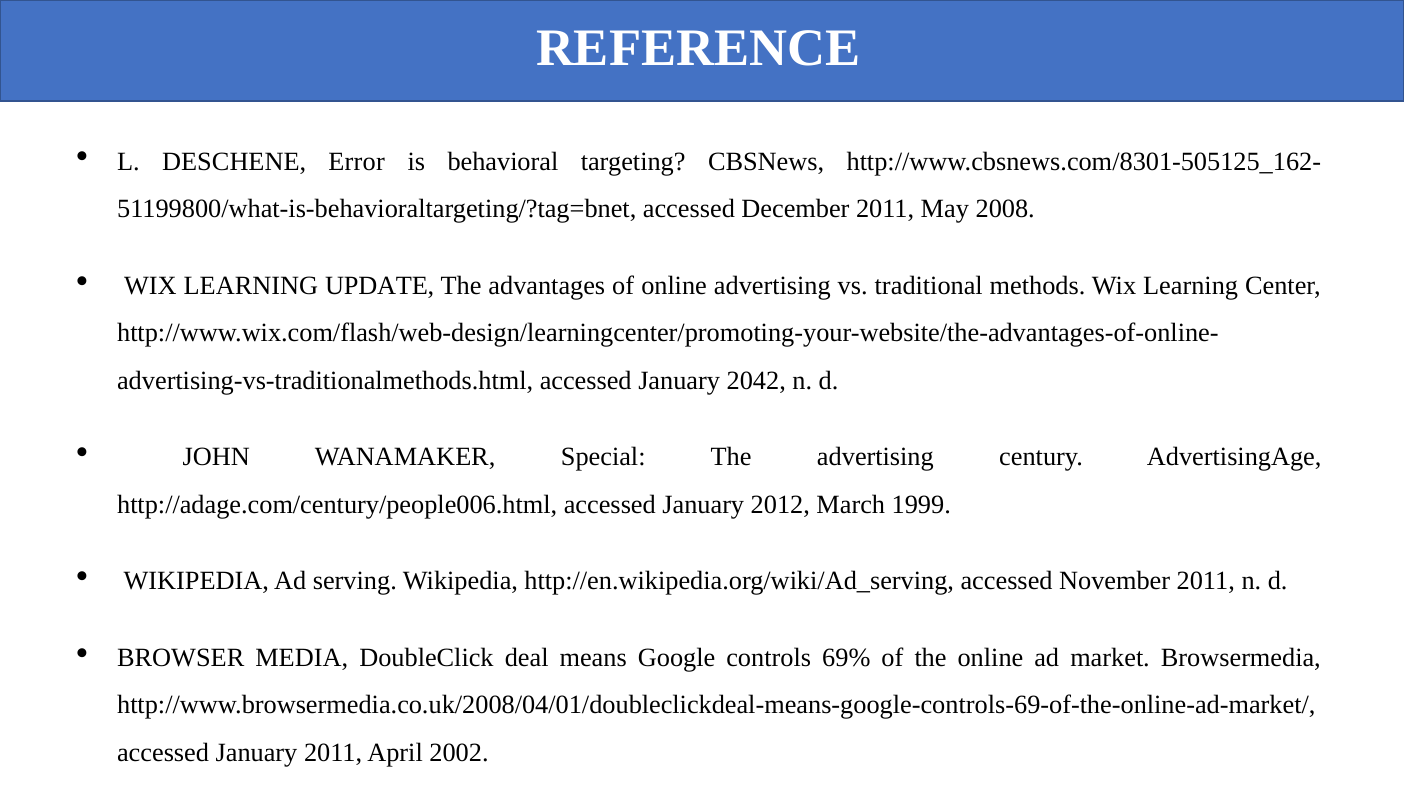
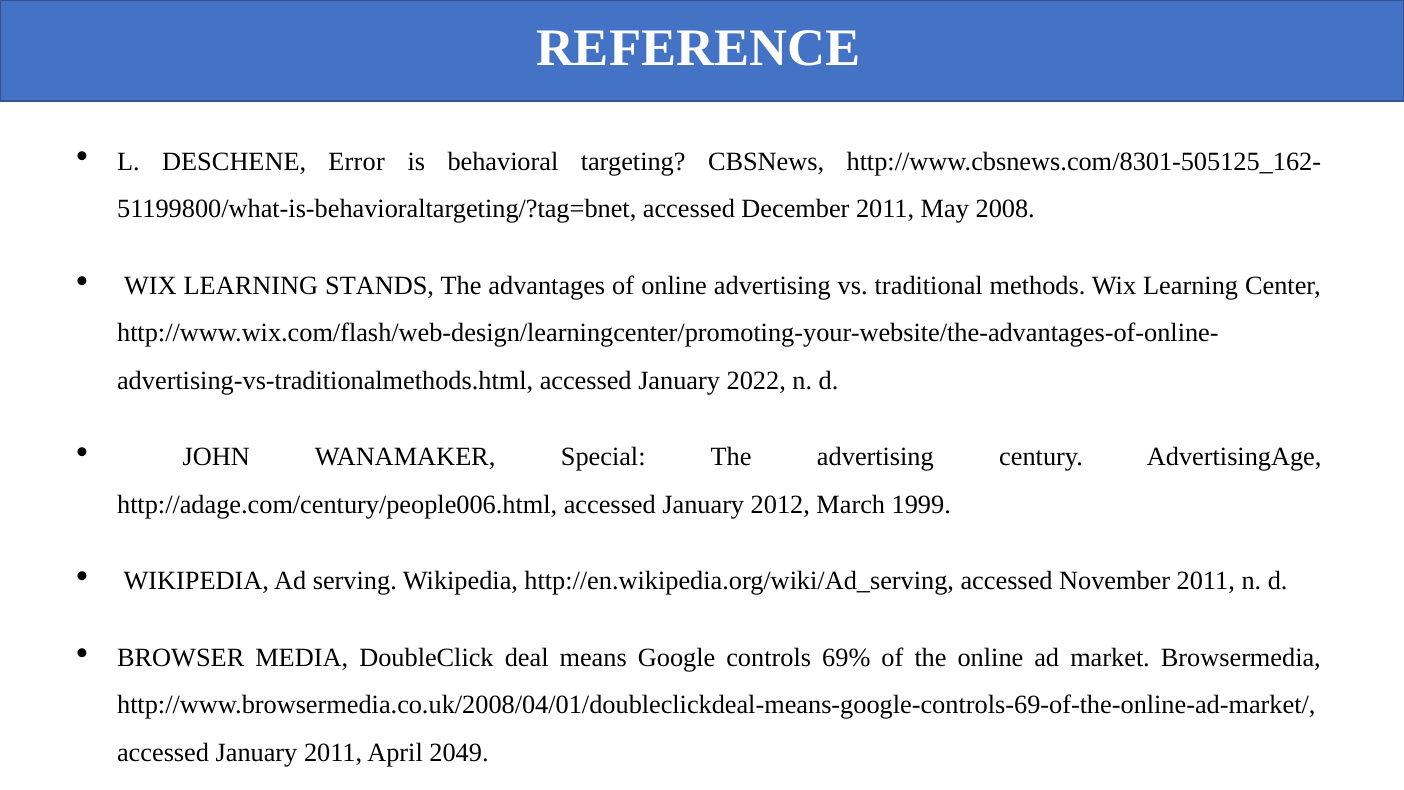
UPDATE: UPDATE -> STANDS (380, 286)
2042: 2042 -> 2022 (756, 380)
2002: 2002 -> 2049 (459, 752)
